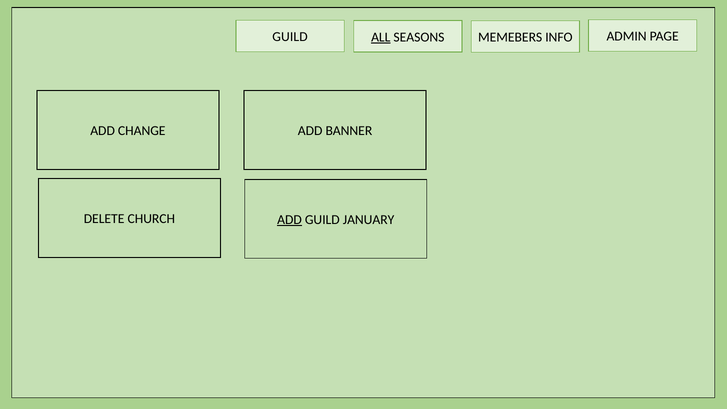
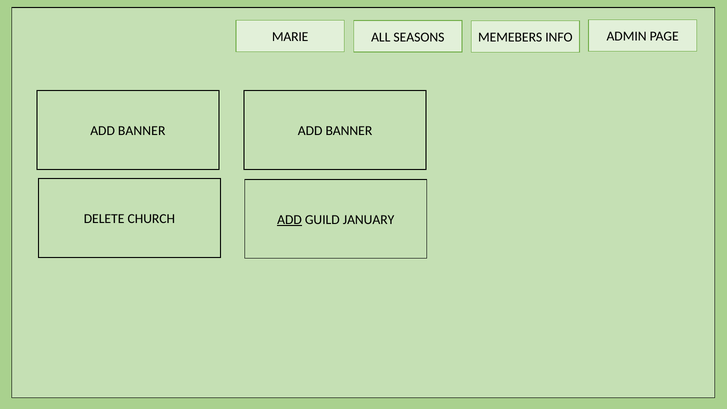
GUILD: GUILD -> MARIE (290, 37)
ALL underline: present -> none (381, 37)
CHANGE: CHANGE -> BANNER (142, 131)
